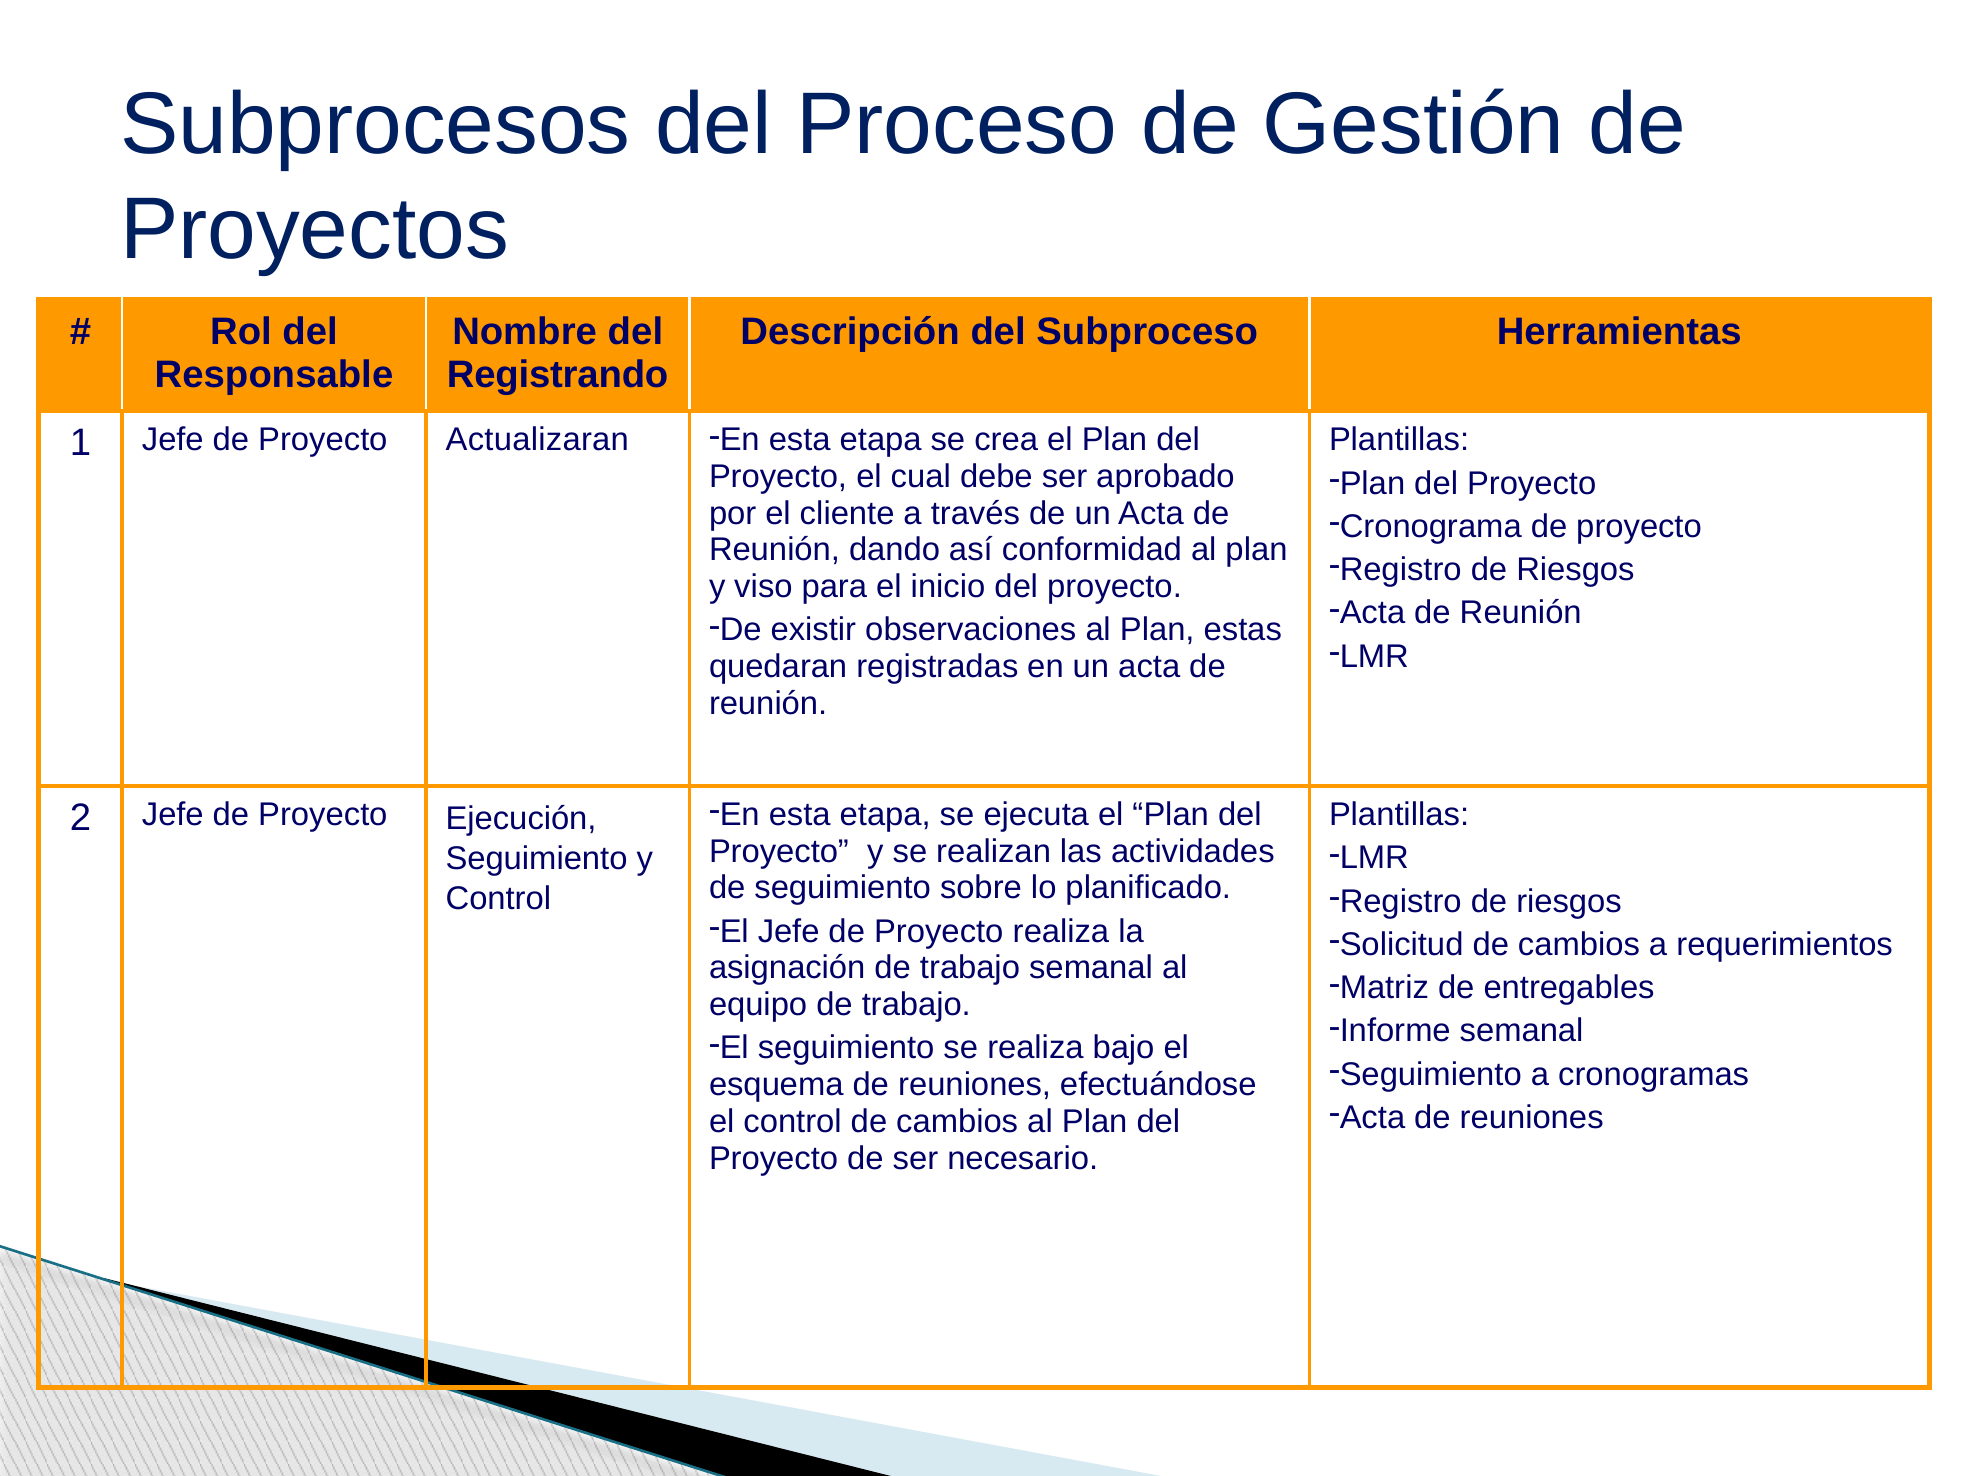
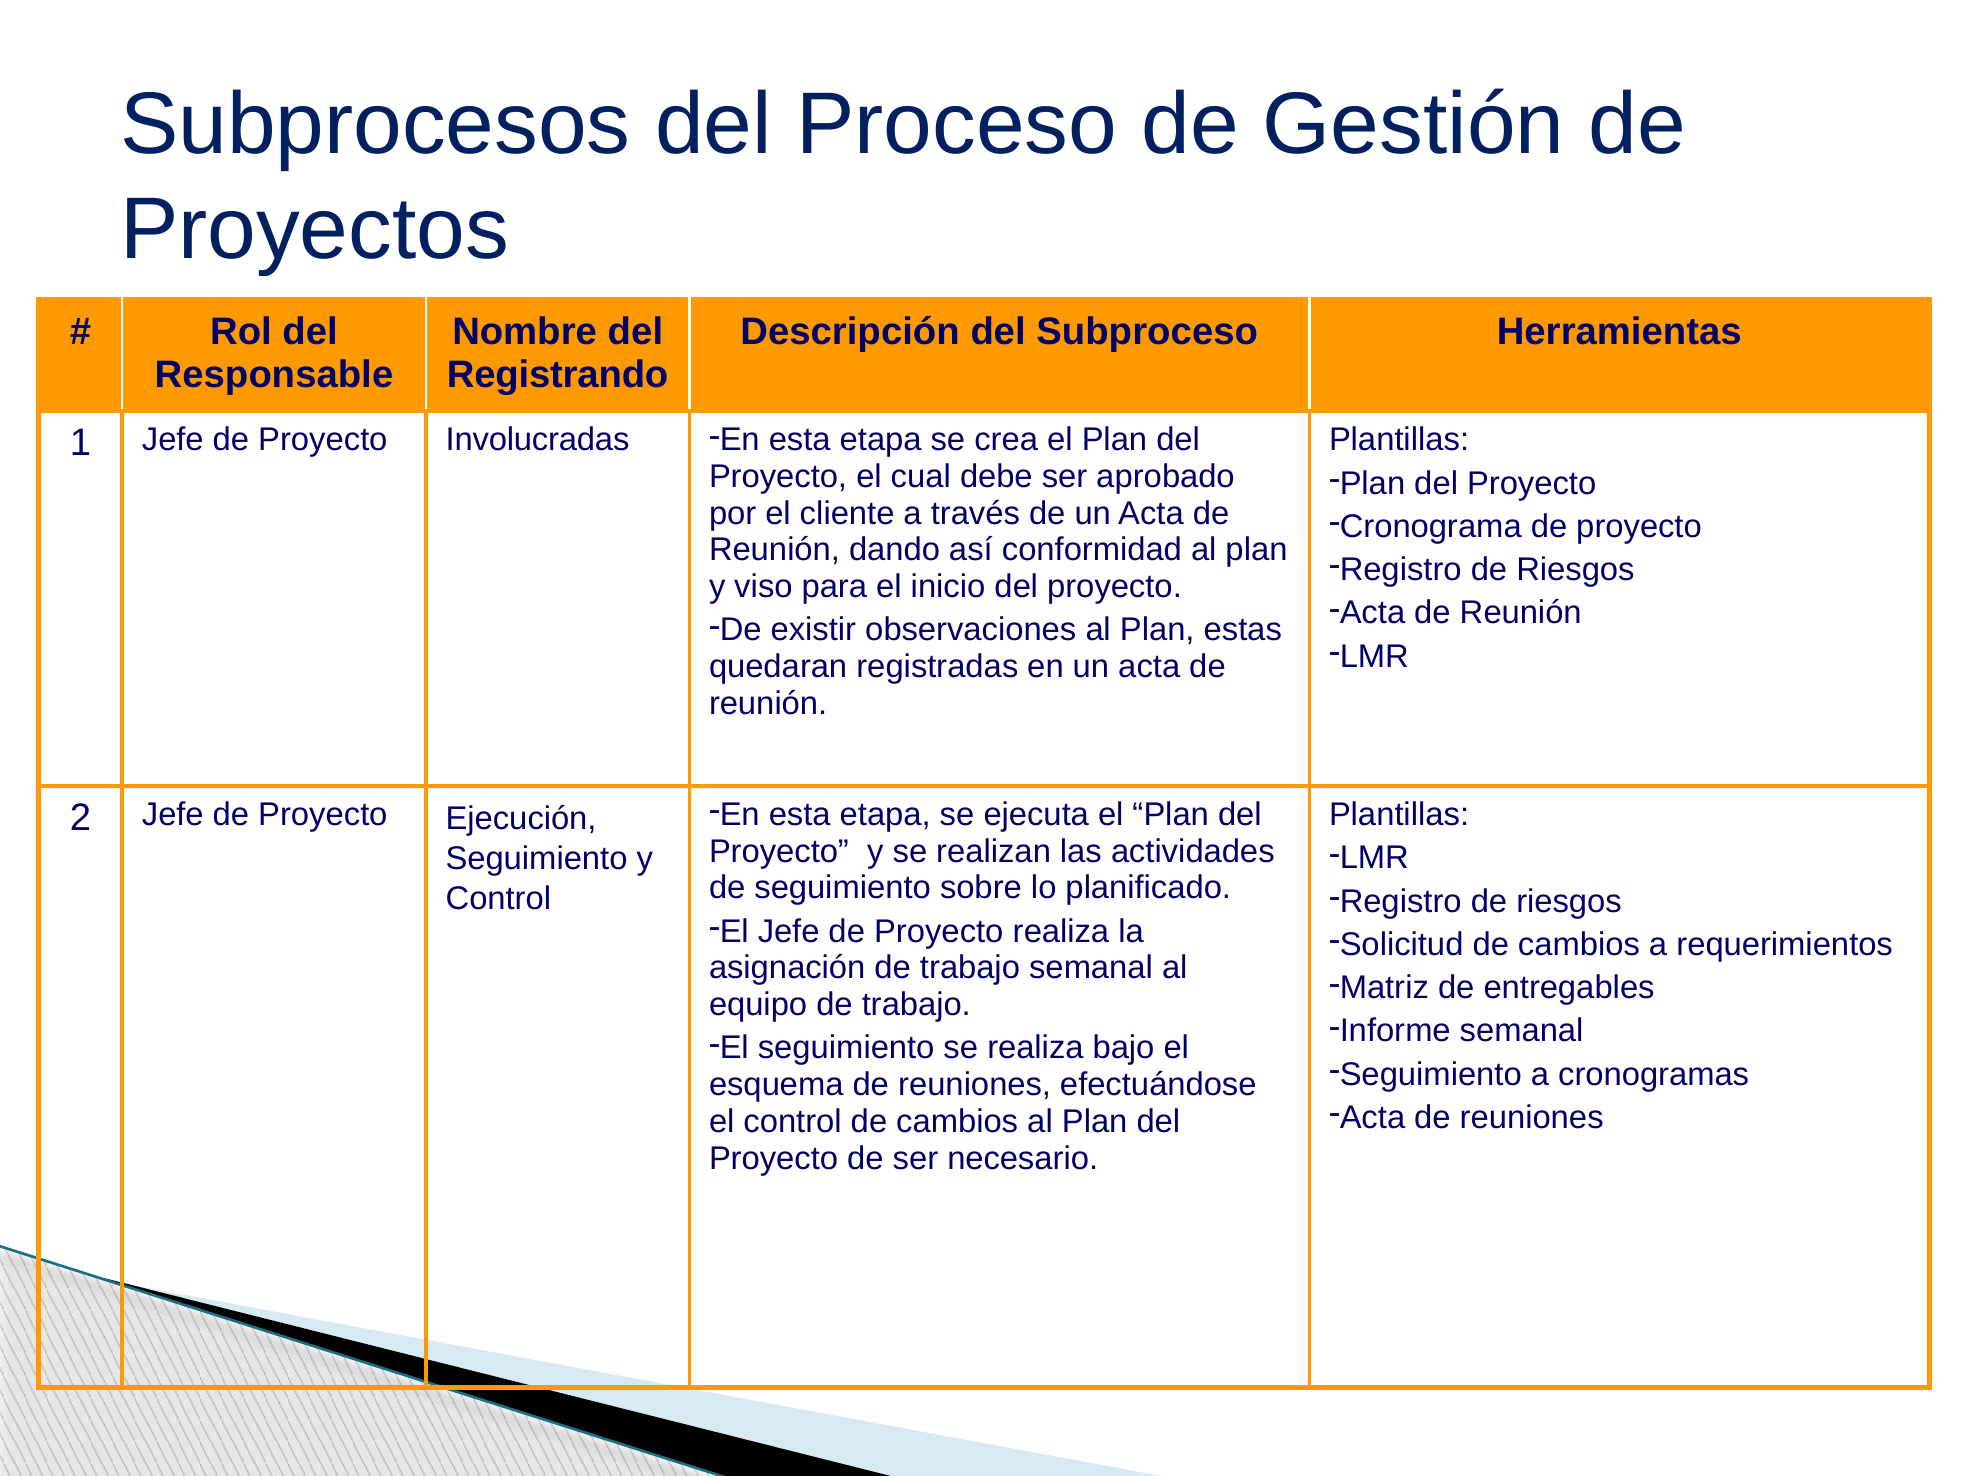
Actualizaran: Actualizaran -> Involucradas (538, 440)
